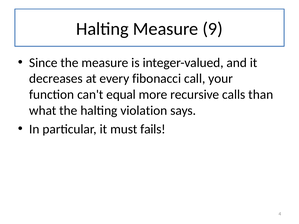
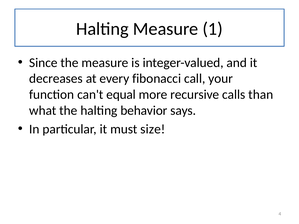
9: 9 -> 1 (213, 29)
violation: violation -> behavior (144, 111)
fails: fails -> size (153, 129)
